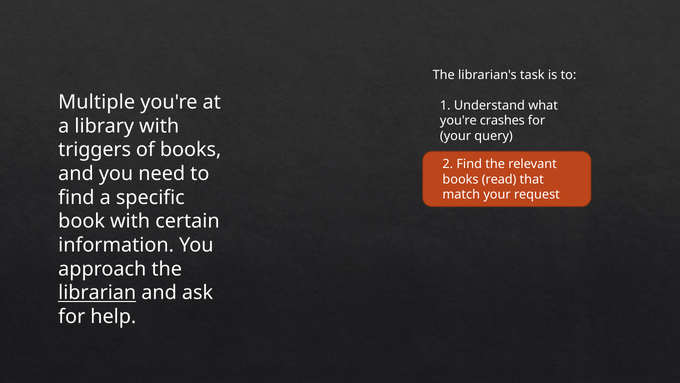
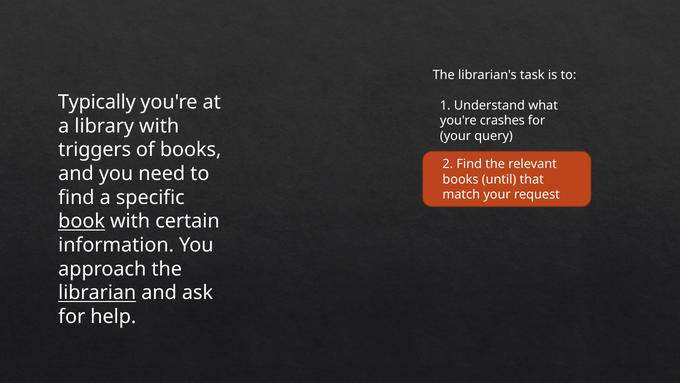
Multiple: Multiple -> Typically (97, 102)
read: read -> until (499, 179)
book underline: none -> present (82, 221)
